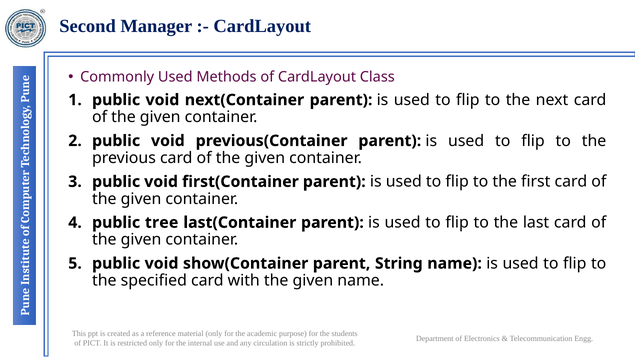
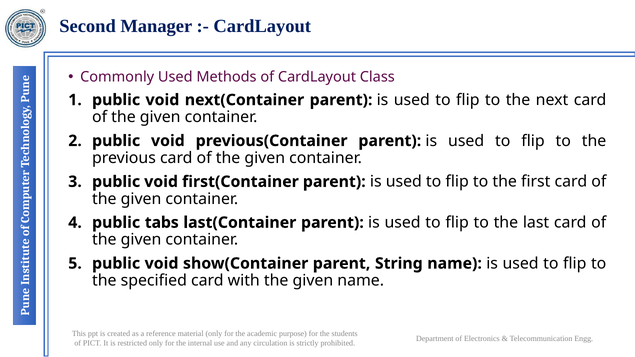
tree: tree -> tabs (162, 223)
